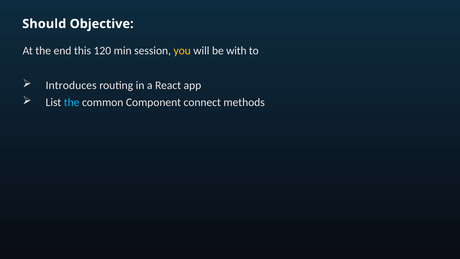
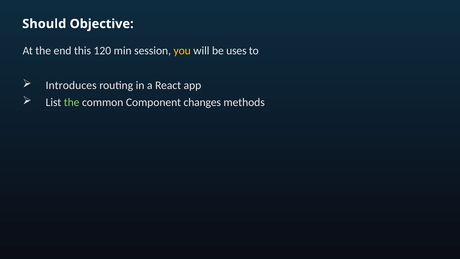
with: with -> uses (236, 51)
the colour: light blue -> light green (72, 102)
connect: connect -> changes (202, 102)
